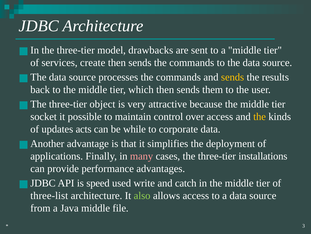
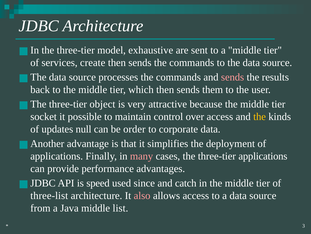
drawbacks: drawbacks -> exhaustive (151, 50)
sends colour: yellow -> pink (233, 77)
acts: acts -> null (84, 129)
while: while -> order (134, 129)
three-tier installations: installations -> applications (263, 156)
write: write -> since (144, 183)
also colour: light green -> pink (142, 195)
file: file -> list (120, 208)
